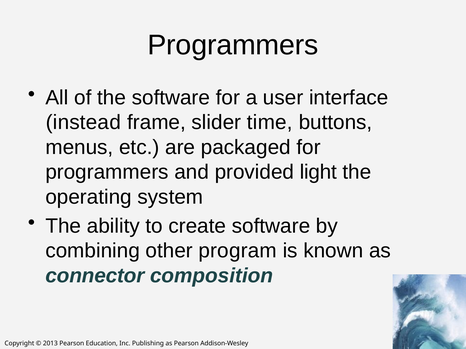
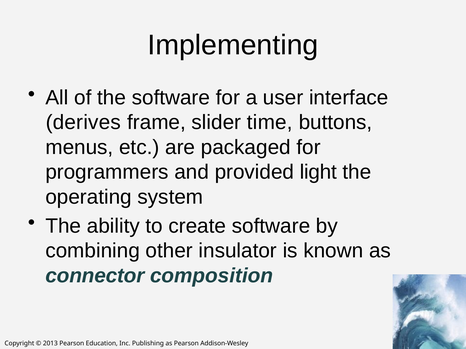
Programmers: Programmers -> Implementing (233, 45)
instead: instead -> derives (83, 123)
program: program -> insulator (238, 251)
